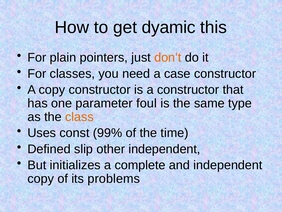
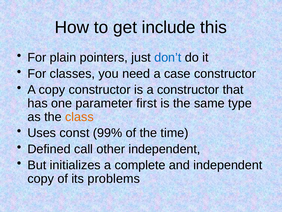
dyamic: dyamic -> include (169, 27)
don’t colour: orange -> blue (168, 57)
foul: foul -> first (147, 103)
slip: slip -> call (84, 149)
